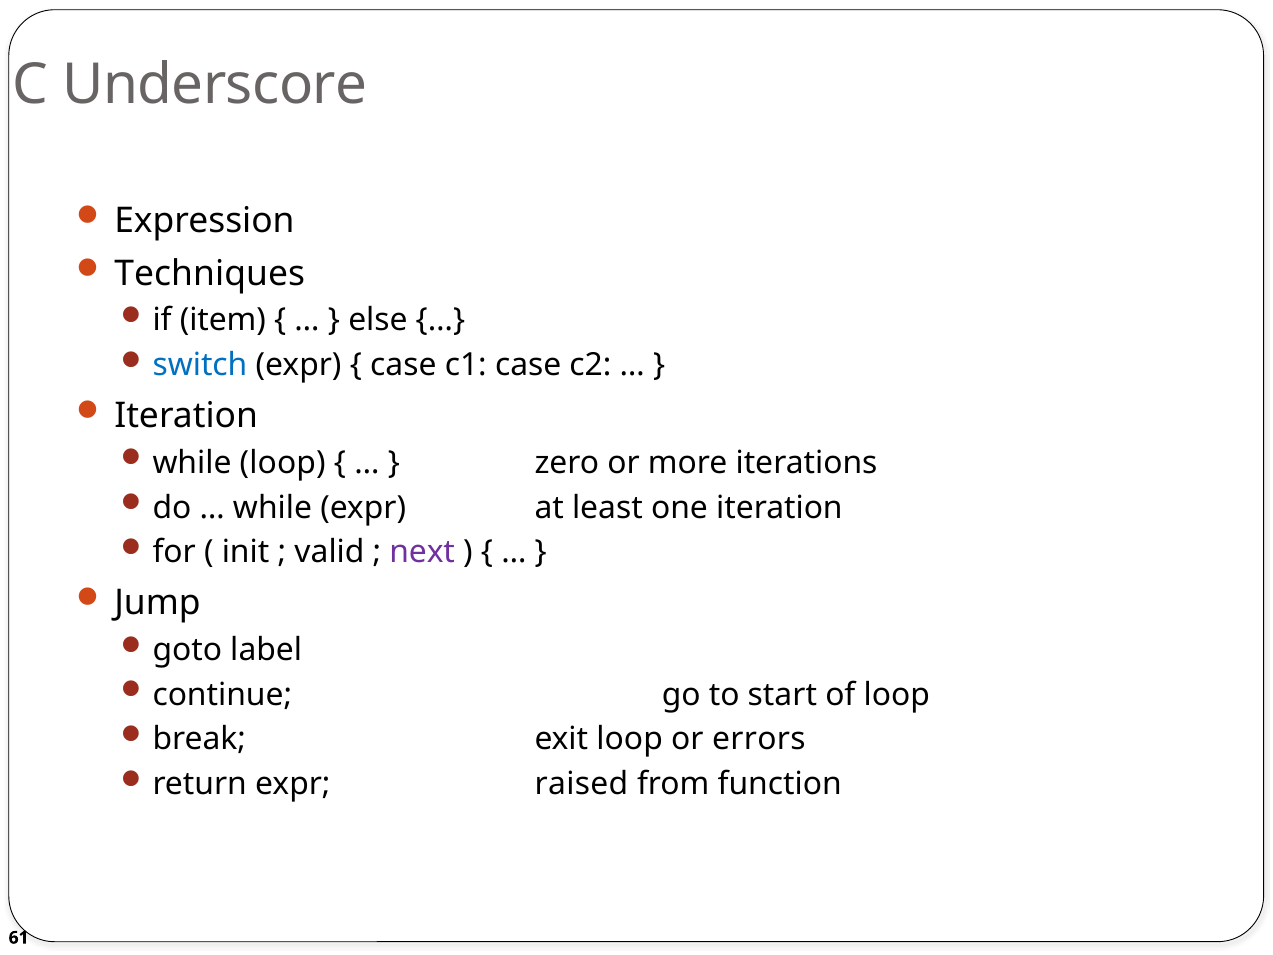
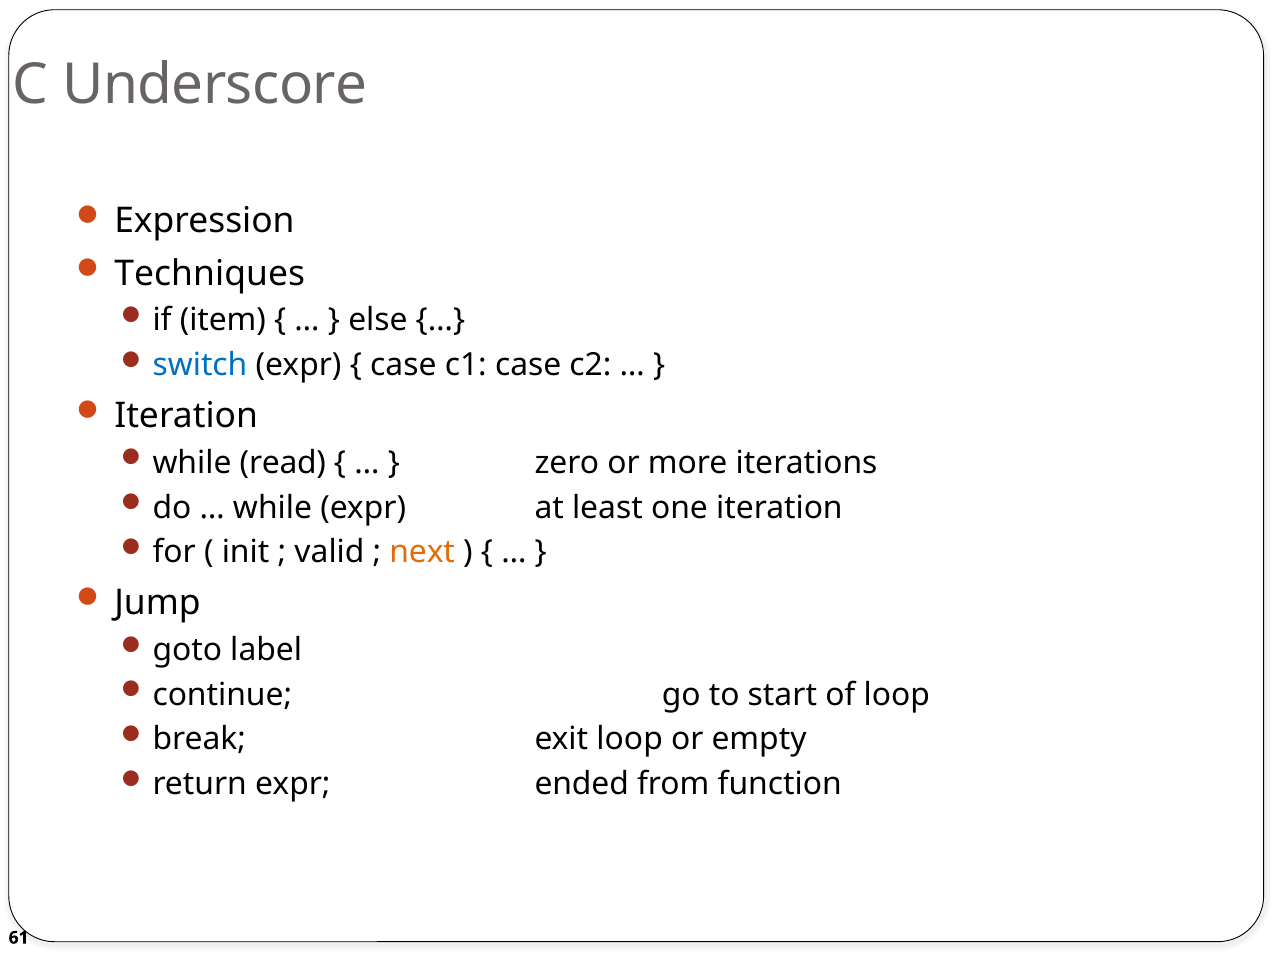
while loop: loop -> read (283, 463)
next colour: purple -> orange (422, 552)
errors: errors -> empty (759, 739)
raised: raised -> ended (582, 784)
